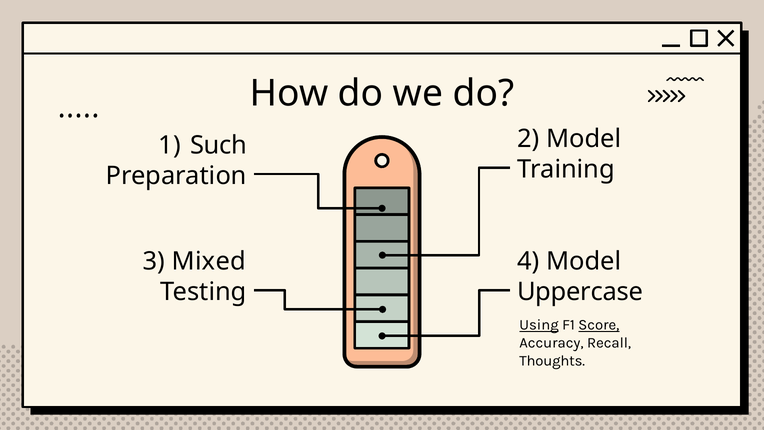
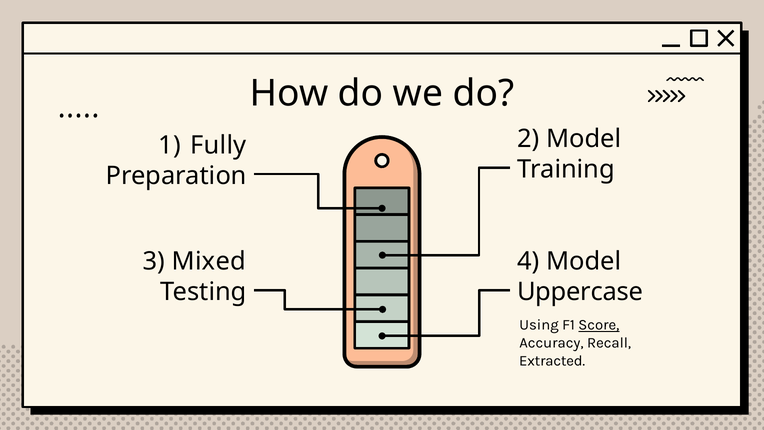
Such: Such -> Fully (218, 145)
Using underline: present -> none (539, 325)
Thoughts: Thoughts -> Extracted (552, 360)
